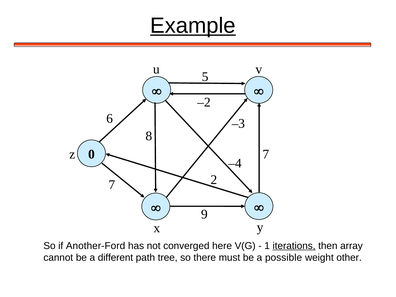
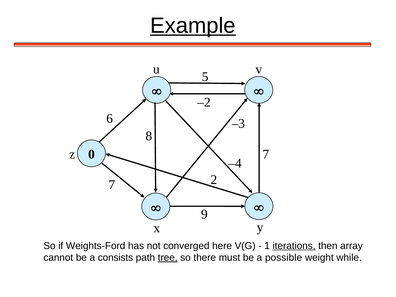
Another-Ford: Another-Ford -> Weights-Ford (96, 246)
different: different -> consists (115, 258)
tree underline: none -> present (168, 258)
other: other -> while (349, 258)
